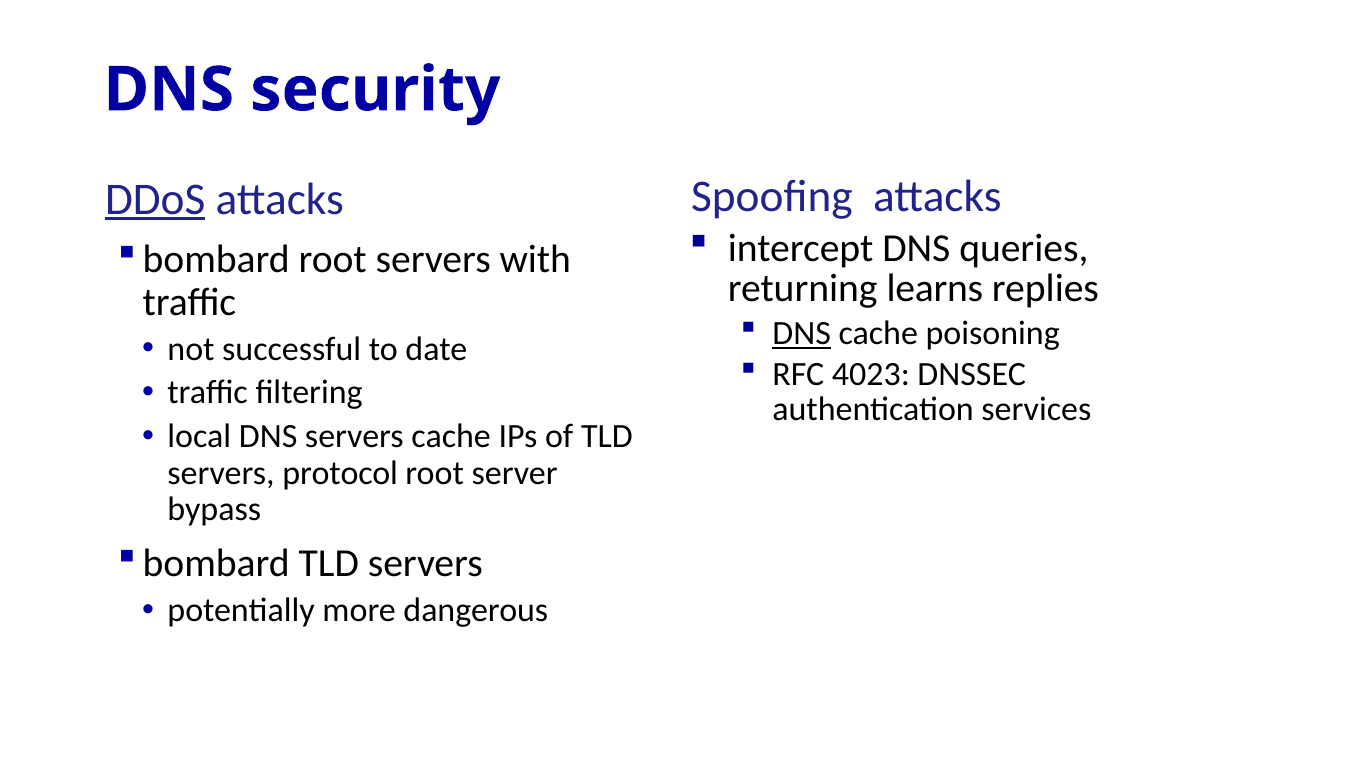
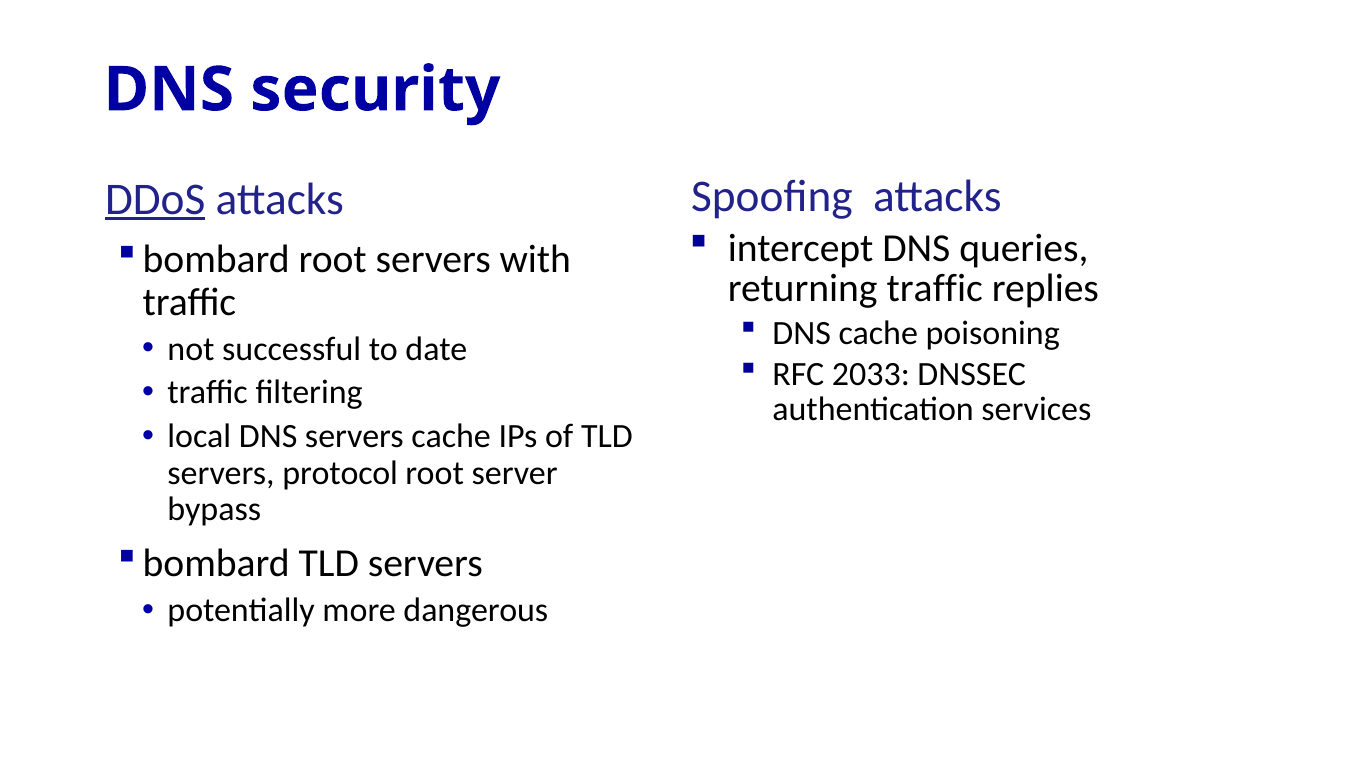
returning learns: learns -> traffic (935, 289)
DNS underline: present -> none (802, 334)
4023: 4023 -> 2033 (871, 375)
